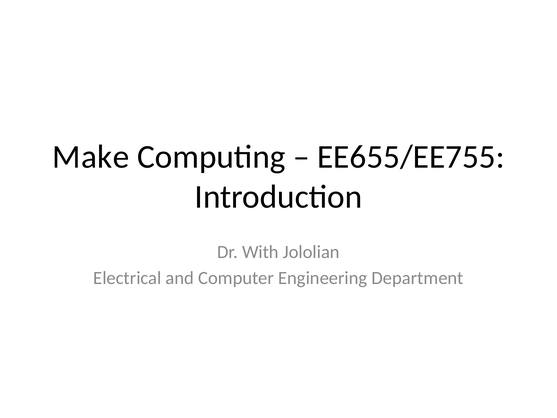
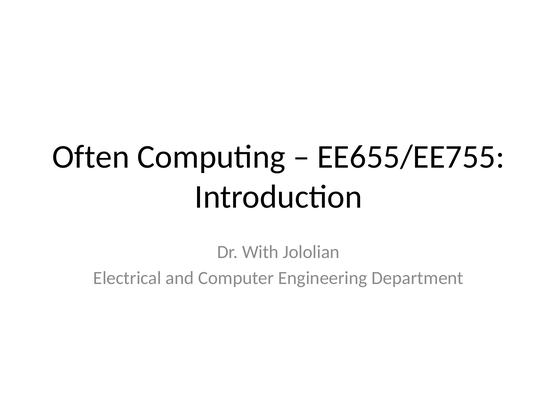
Make: Make -> Often (91, 157)
